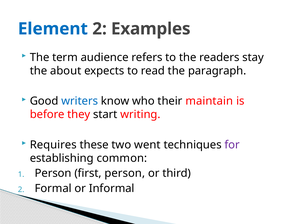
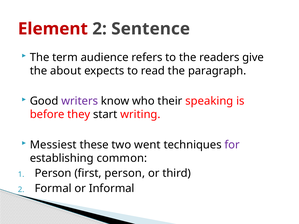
Element colour: blue -> red (53, 29)
Examples: Examples -> Sentence (151, 29)
stay: stay -> give (253, 57)
writers colour: blue -> purple (80, 101)
maintain: maintain -> speaking (209, 101)
Requires: Requires -> Messiest (53, 145)
